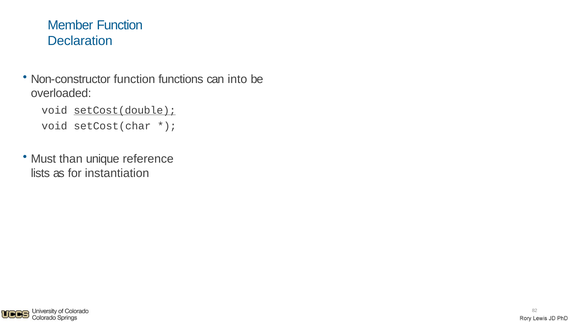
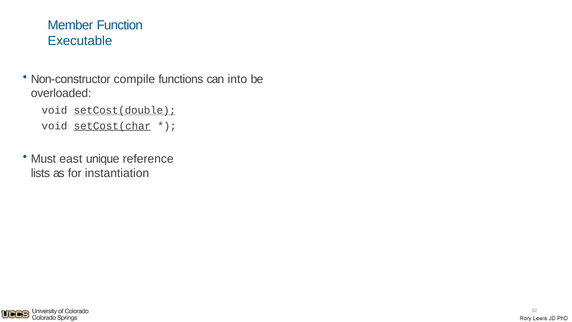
Declaration: Declaration -> Executable (80, 41)
Non-constructor function: function -> compile (134, 79)
setCost(char underline: none -> present (112, 126)
than: than -> east (71, 159)
